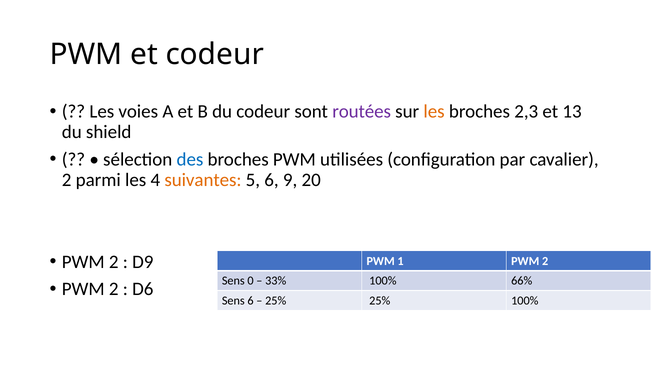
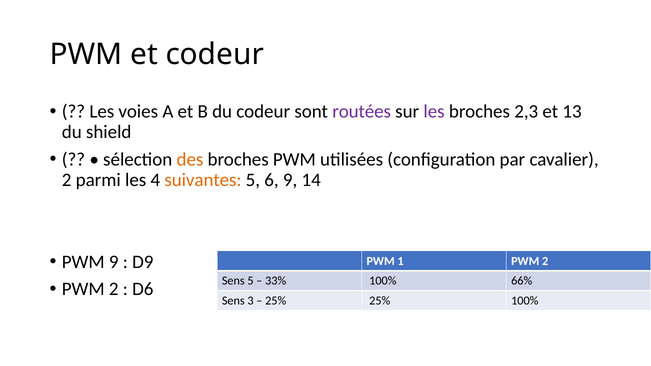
les colour: orange -> purple (434, 112)
des colour: blue -> orange (190, 160)
20: 20 -> 14 (311, 180)
2: 2 -> 9 (114, 262)
Sens 0: 0 -> 5 (250, 281)
Sens 6: 6 -> 3 (250, 301)
